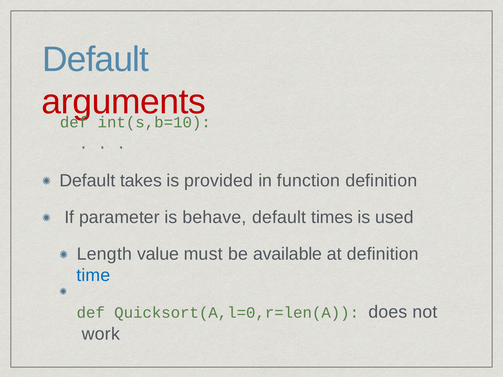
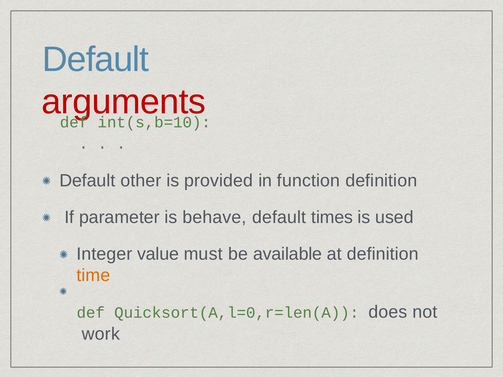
takes: takes -> other (141, 181)
Length: Length -> Integer (104, 254)
time colour: blue -> orange (93, 275)
